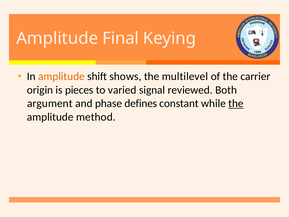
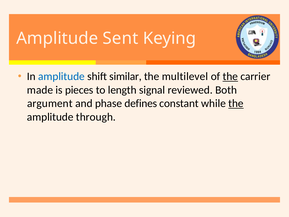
Final: Final -> Sent (120, 38)
amplitude colour: orange -> blue (61, 76)
shows: shows -> similar (126, 76)
the underline: none -> present (230, 76)
origin: origin -> made (40, 90)
varied: varied -> length (122, 90)
method: method -> through (96, 117)
